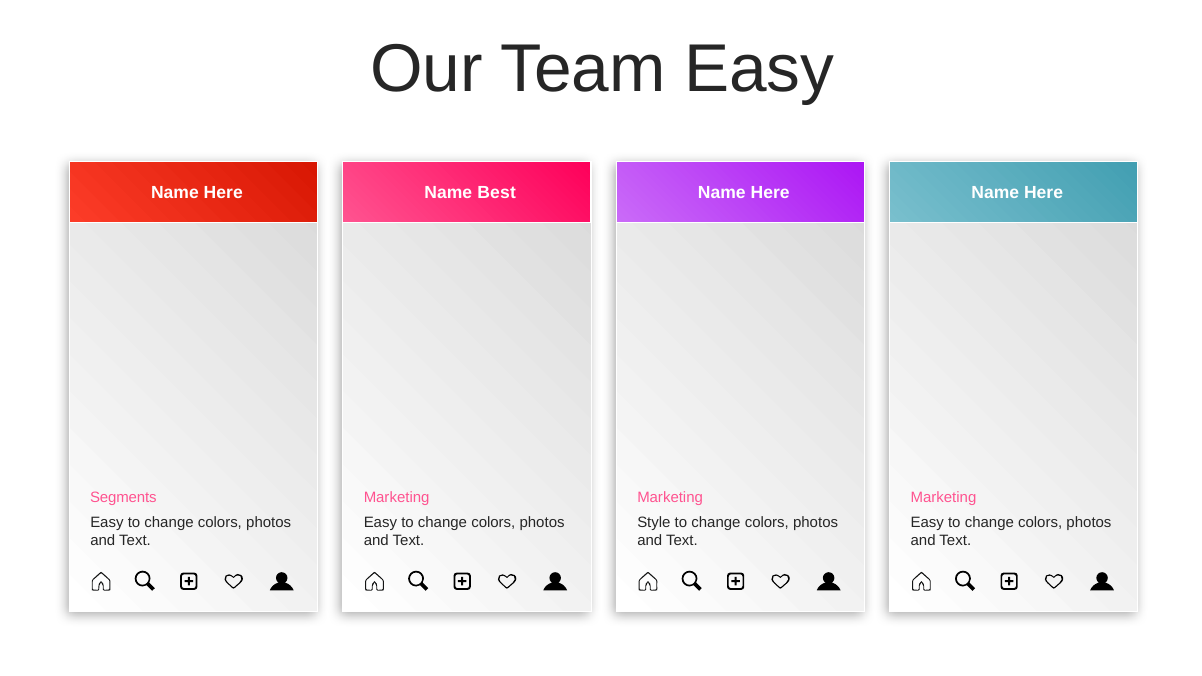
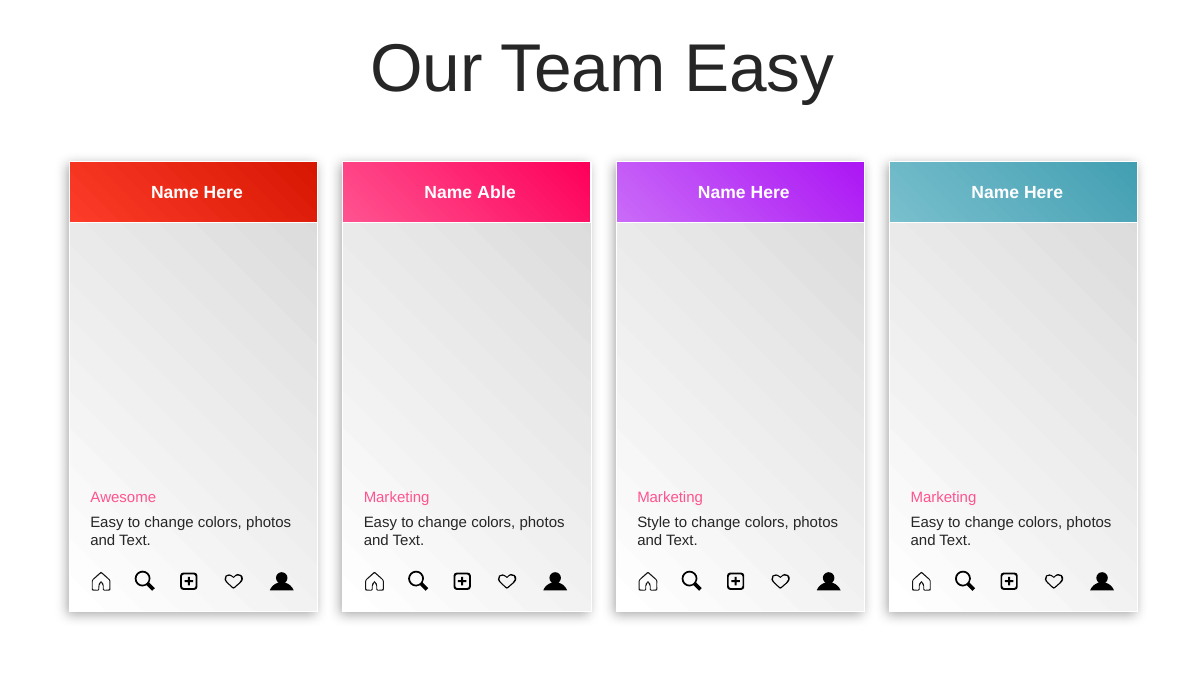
Best: Best -> Able (497, 193)
Segments: Segments -> Awesome (123, 497)
